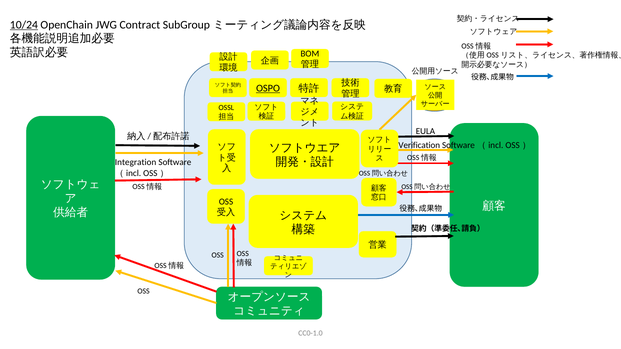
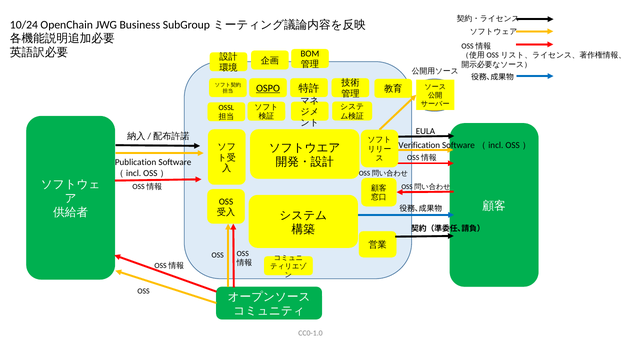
10/24 underline: present -> none (24, 25)
Contract: Contract -> Business (140, 25)
Integration: Integration -> Publication (136, 162)
